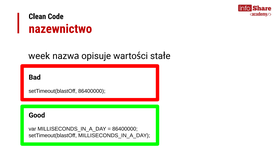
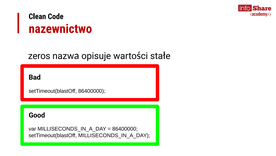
week: week -> zeros (39, 56)
